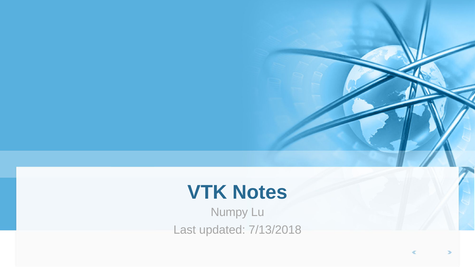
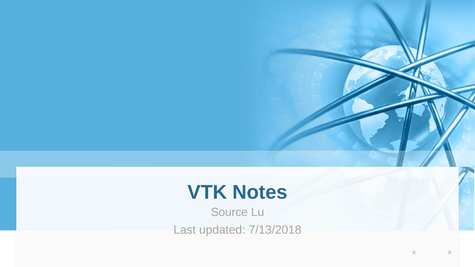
Numpy: Numpy -> Source (229, 212)
